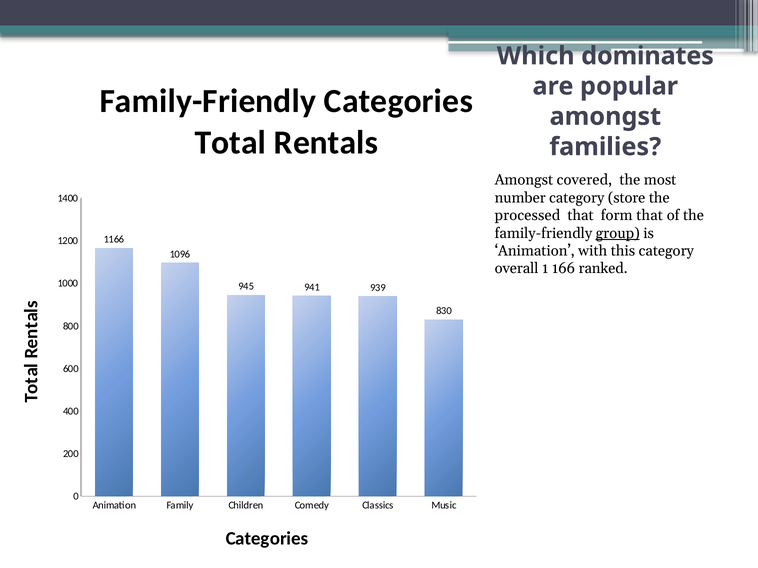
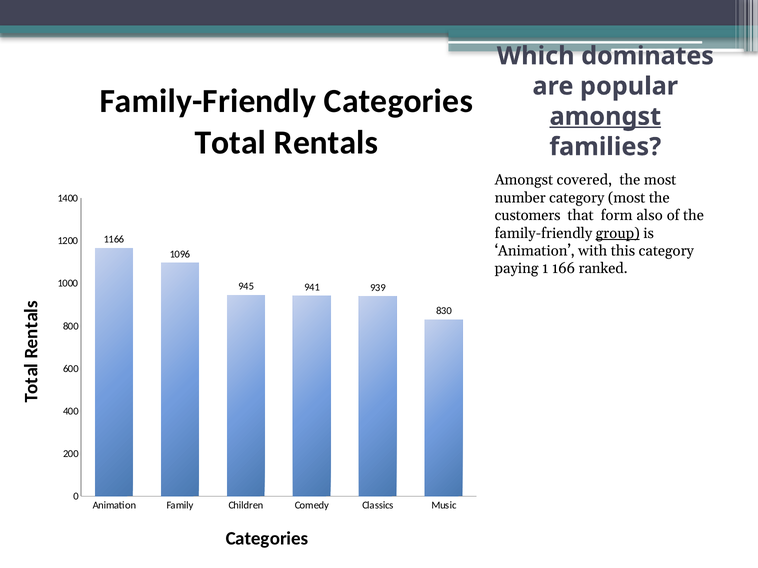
amongst underline: none -> present (605, 117)
category store: store -> most (627, 198)
processed: processed -> customers (528, 216)
form that: that -> also (650, 216)
overall: overall -> paying (517, 269)
